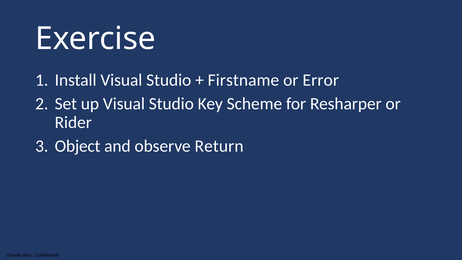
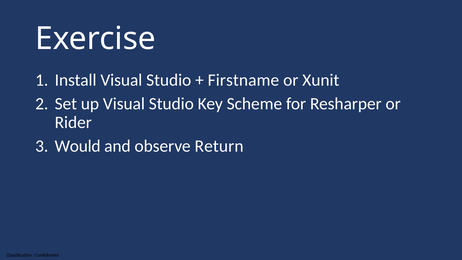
Error: Error -> Xunit (321, 80)
Object: Object -> Would (78, 146)
